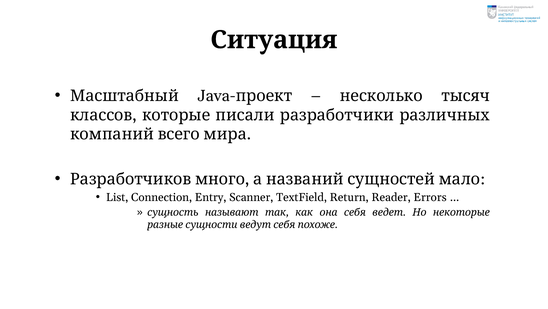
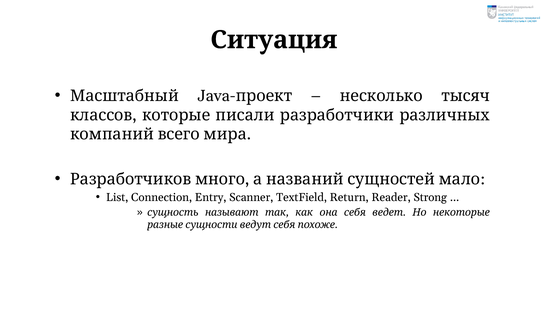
Errors: Errors -> Strong (430, 197)
